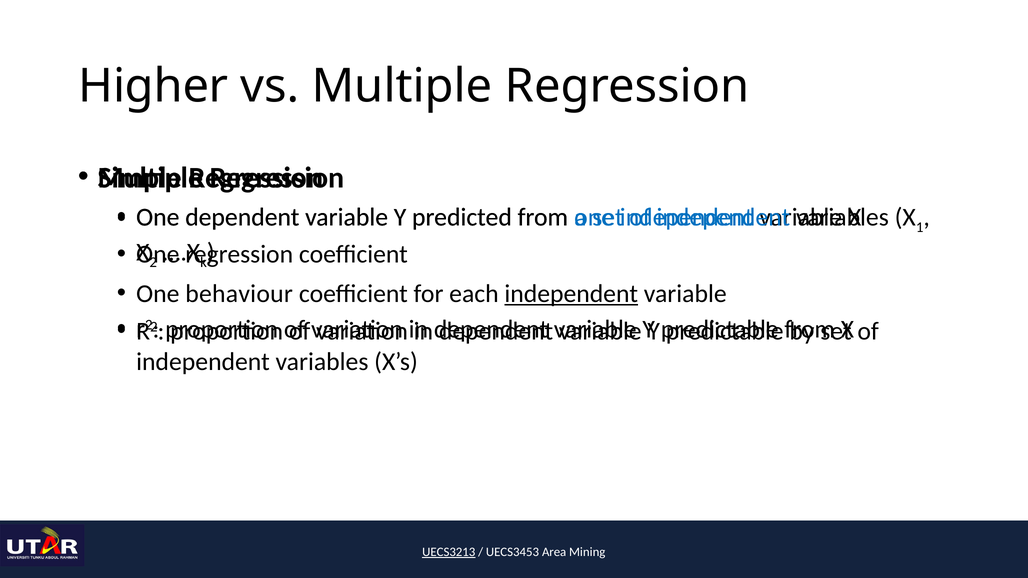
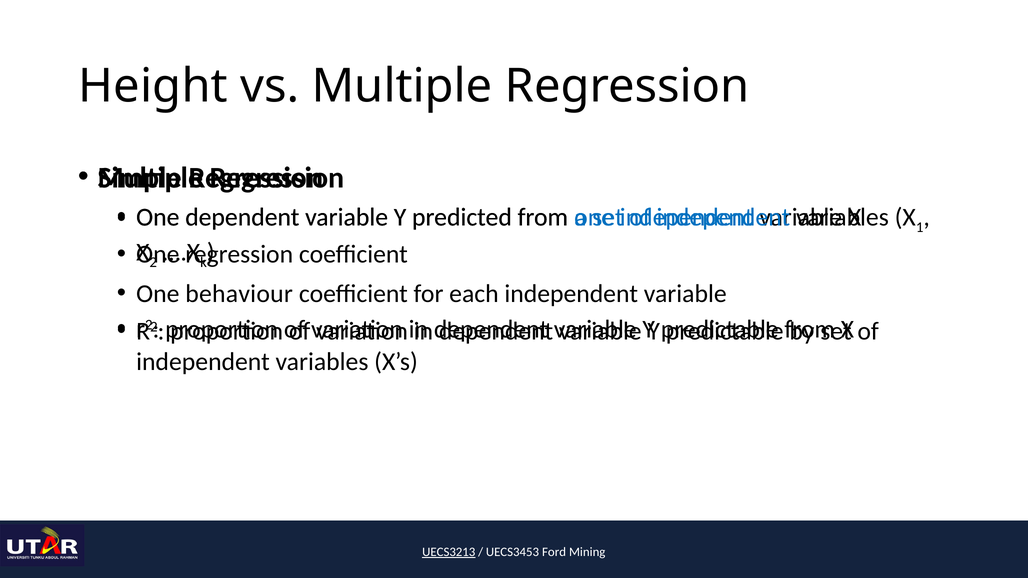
Higher: Higher -> Height (153, 86)
independent underline: present -> none (571, 294)
Area: Area -> Ford (554, 552)
